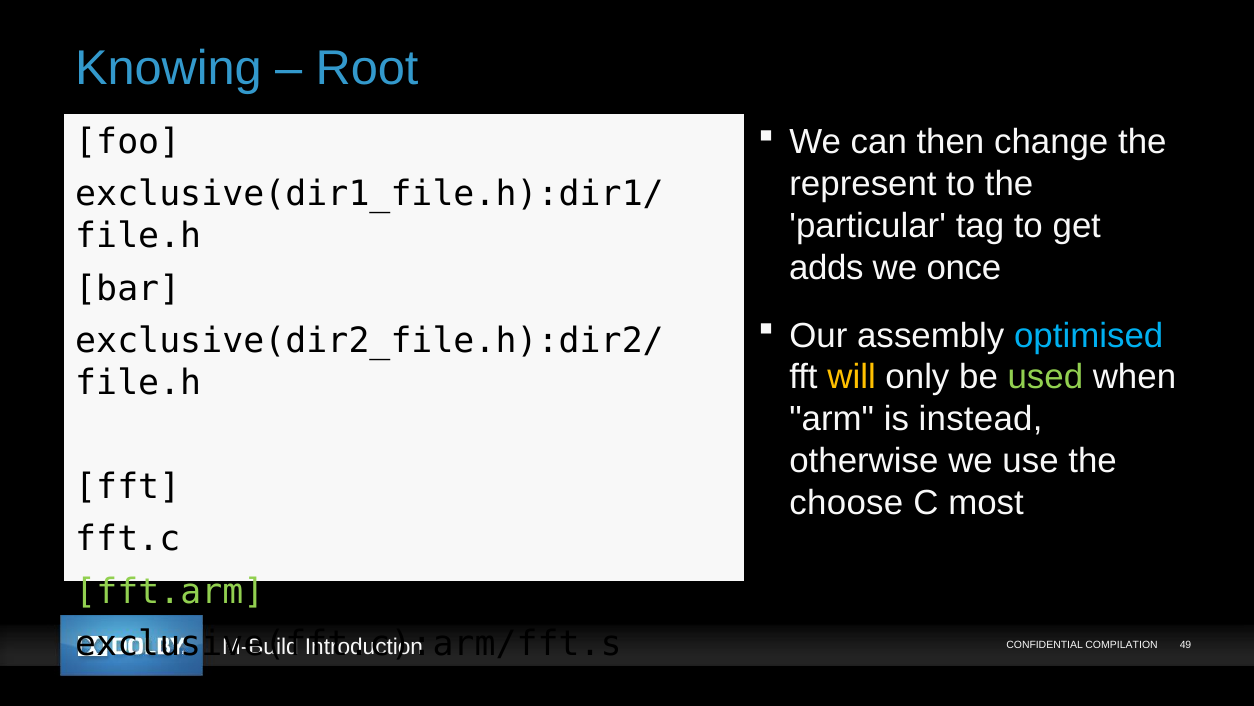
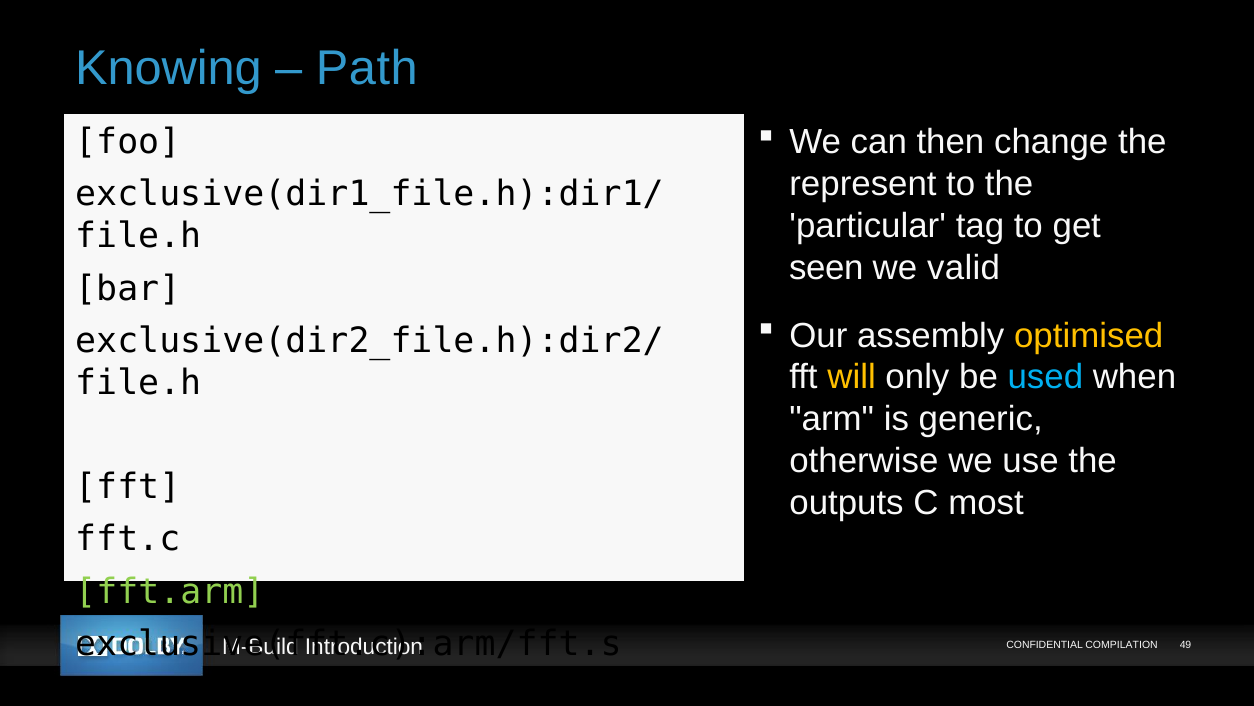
Root: Root -> Path (367, 68)
adds: adds -> seen (826, 268)
once: once -> valid (964, 268)
optimised colour: light blue -> yellow (1089, 336)
used colour: light green -> light blue (1045, 377)
instead: instead -> generic (981, 419)
choose: choose -> outputs (847, 503)
